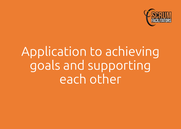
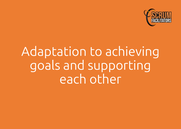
Application: Application -> Adaptation (54, 52)
